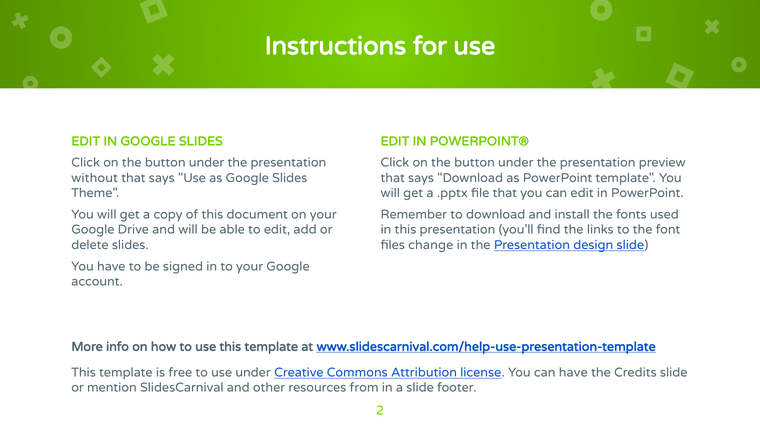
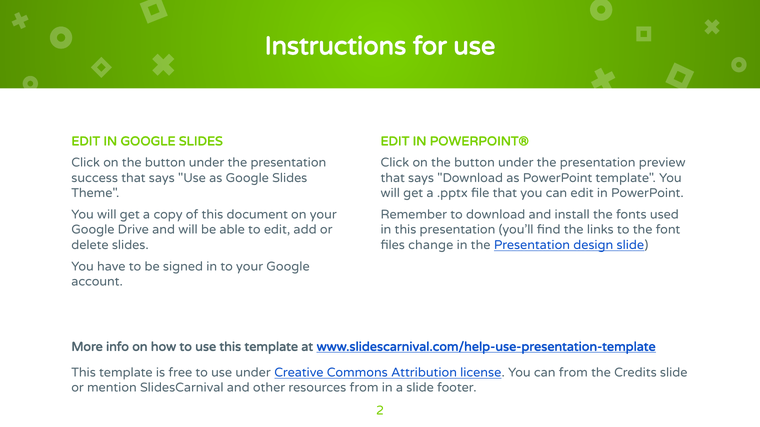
without: without -> success (95, 178)
can have: have -> from (573, 373)
